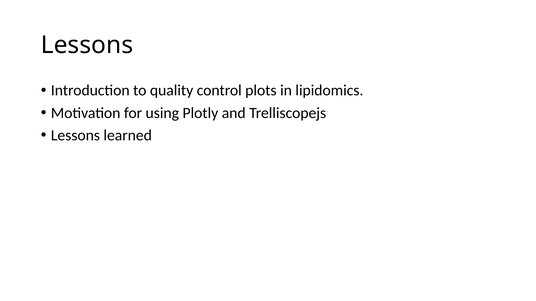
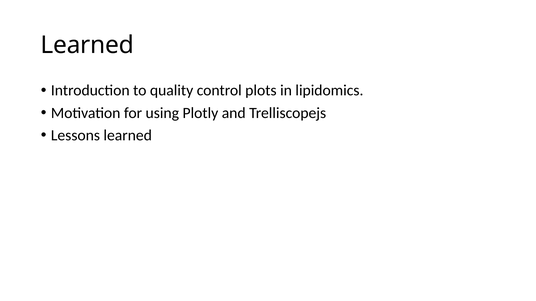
Lessons: Lessons -> Learned (87, 45)
